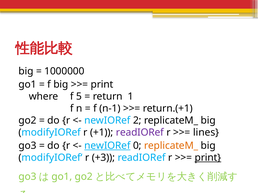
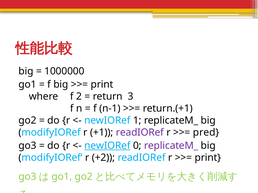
5: 5 -> 2 (79, 97)
1: 1 -> 3 (131, 97)
2: 2 -> 1 (137, 121)
lines: lines -> pred (206, 133)
replicateM_ colour: orange -> purple (171, 146)
+3: +3 -> +2 (103, 158)
print underline: present -> none (208, 158)
